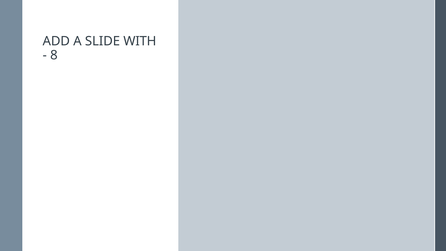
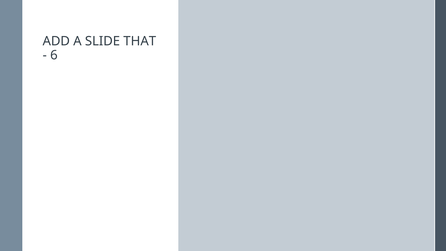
WITH: WITH -> THAT (140, 41)
8: 8 -> 6 (54, 55)
